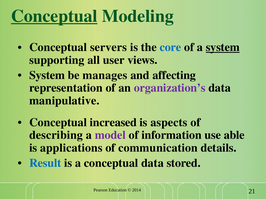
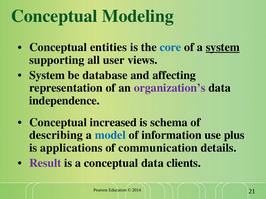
Conceptual underline: present -> none (54, 16)
servers: servers -> entities (108, 47)
manages: manages -> database (105, 75)
manipulative: manipulative -> independence (64, 101)
aspects: aspects -> schema (169, 123)
model colour: purple -> blue (110, 135)
able: able -> plus (234, 135)
Result colour: blue -> purple (45, 163)
stored: stored -> clients (184, 163)
